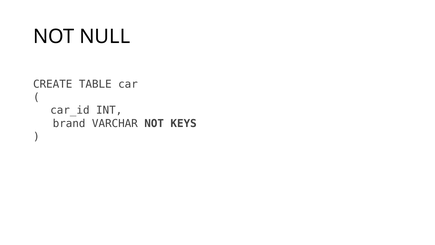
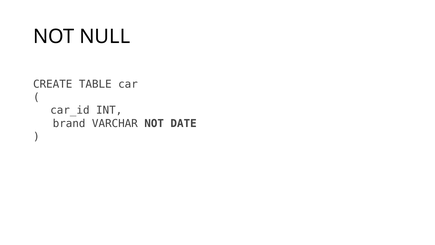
KEYS: KEYS -> DATE (184, 123)
